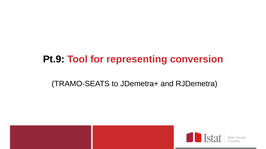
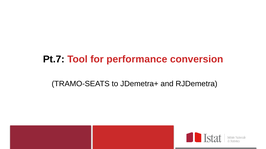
Pt.9: Pt.9 -> Pt.7 (54, 60)
representing: representing -> performance (137, 60)
